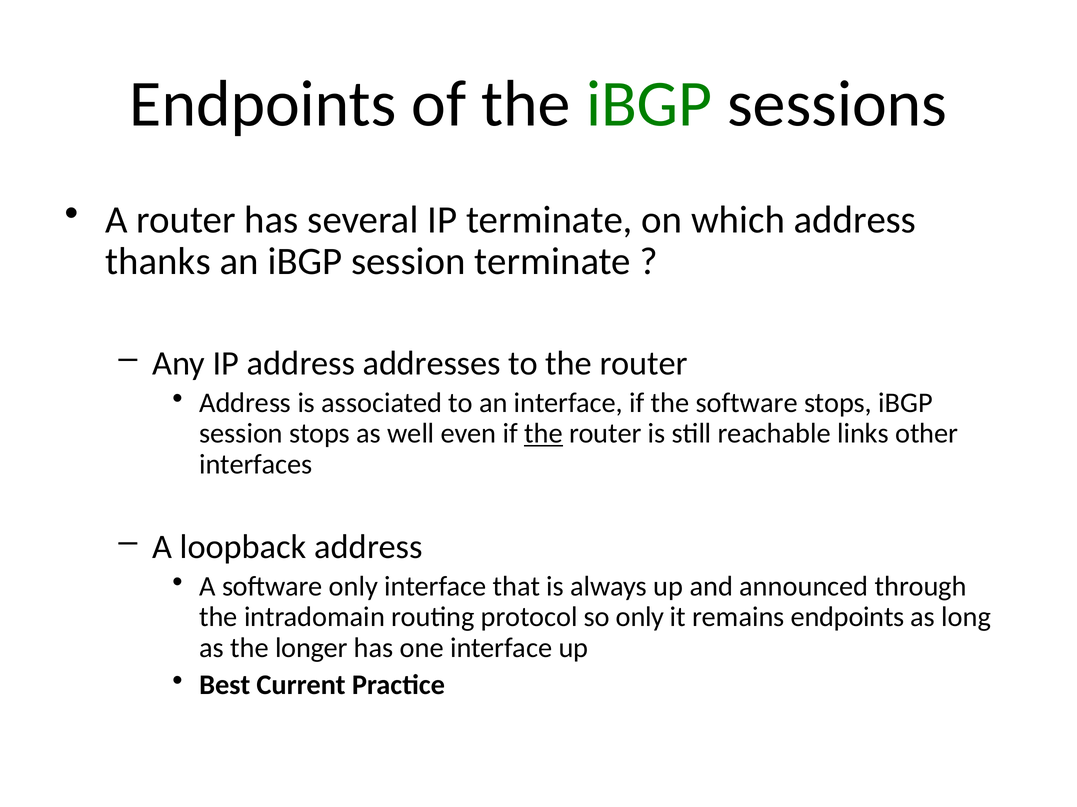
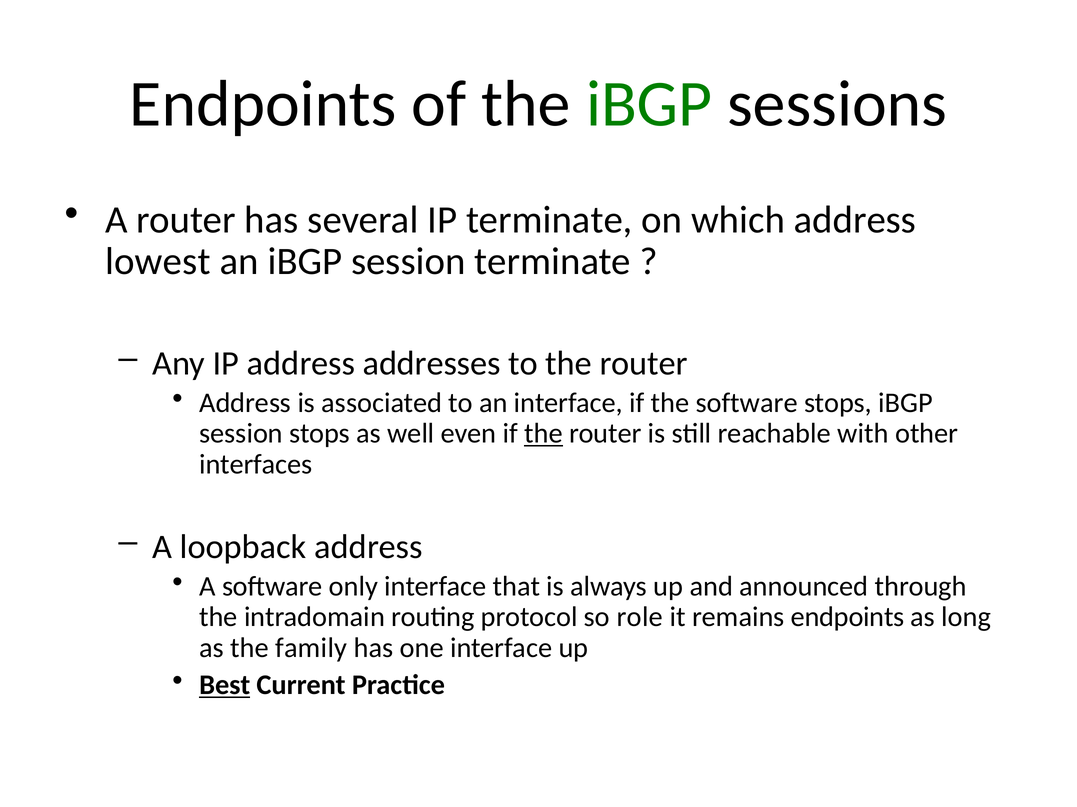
thanks: thanks -> lowest (158, 262)
links: links -> with (863, 434)
so only: only -> role (640, 618)
longer: longer -> family (311, 648)
Best underline: none -> present (225, 686)
